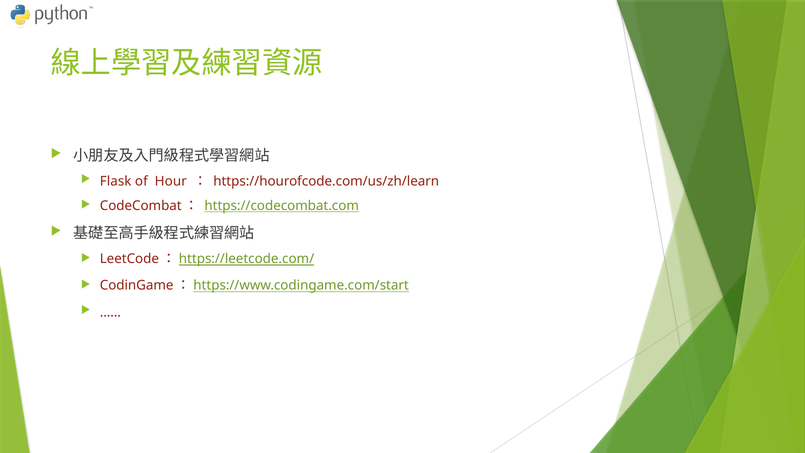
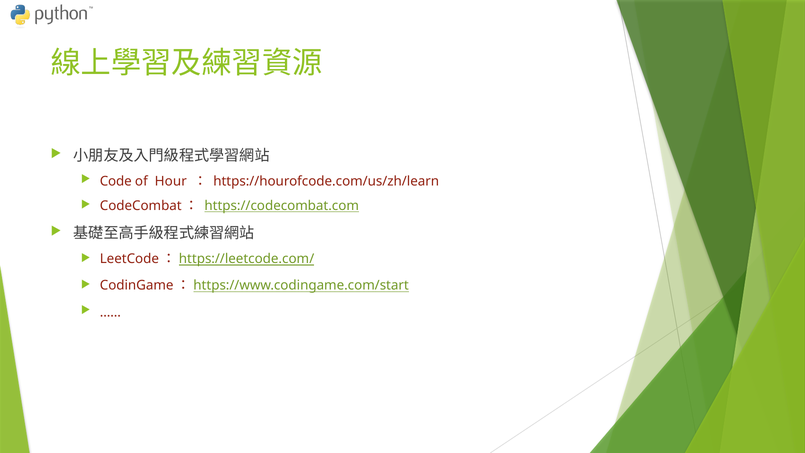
Flask: Flask -> Code (116, 181)
